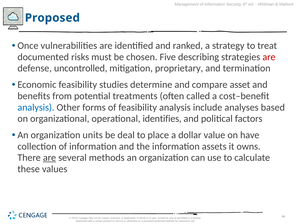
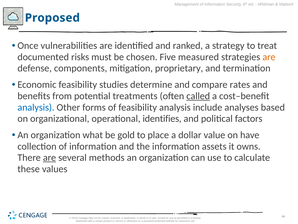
describing: describing -> measured (199, 57)
are colour: red -> orange (269, 57)
uncontrolled: uncontrolled -> components (81, 68)
asset: asset -> rates (240, 84)
called underline: none -> present (198, 96)
units: units -> what (93, 135)
deal: deal -> gold (126, 135)
